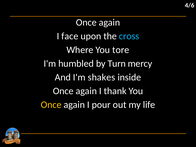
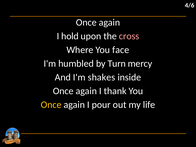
face: face -> hold (70, 36)
cross colour: light blue -> pink (129, 36)
tore: tore -> face (121, 50)
